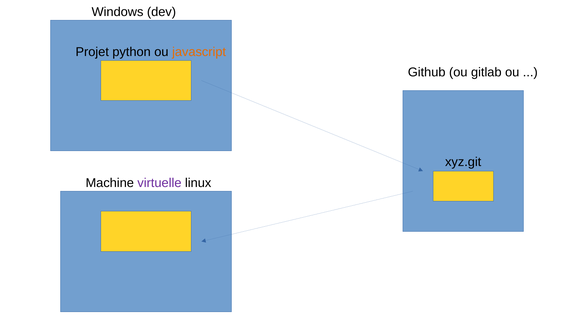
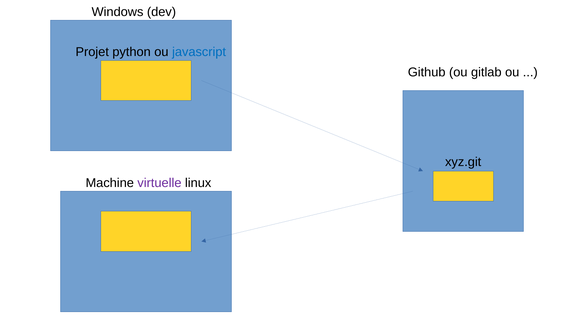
javascript colour: orange -> blue (199, 52)
